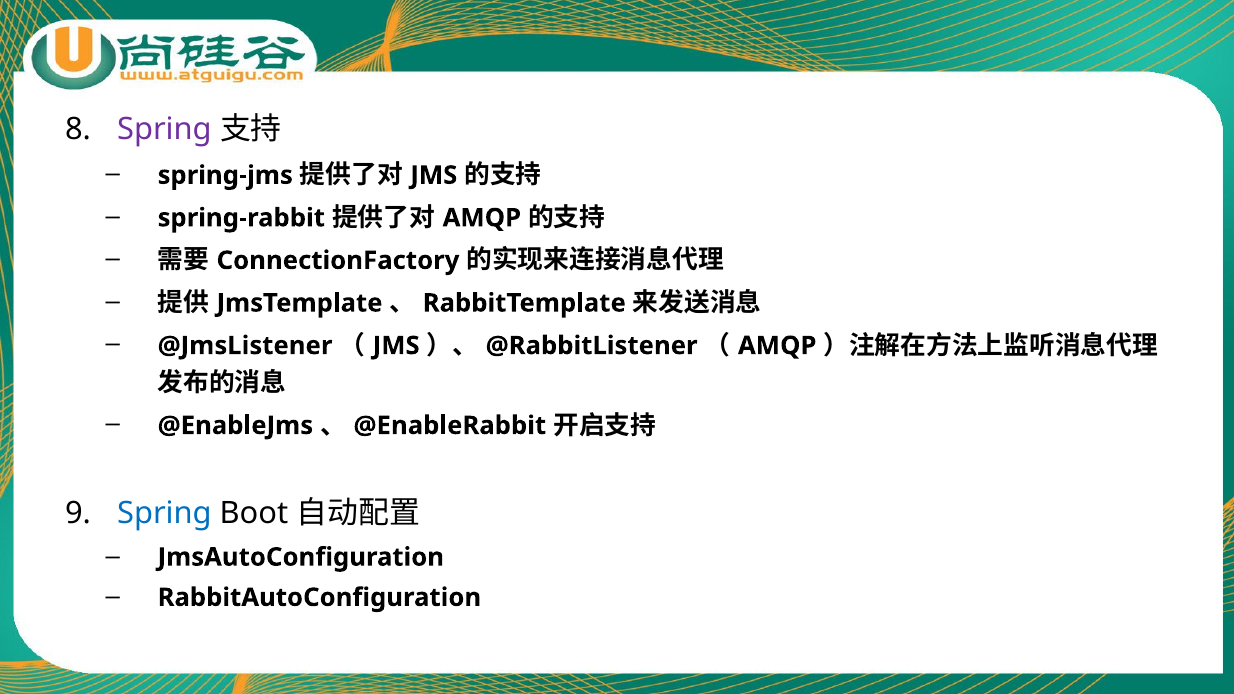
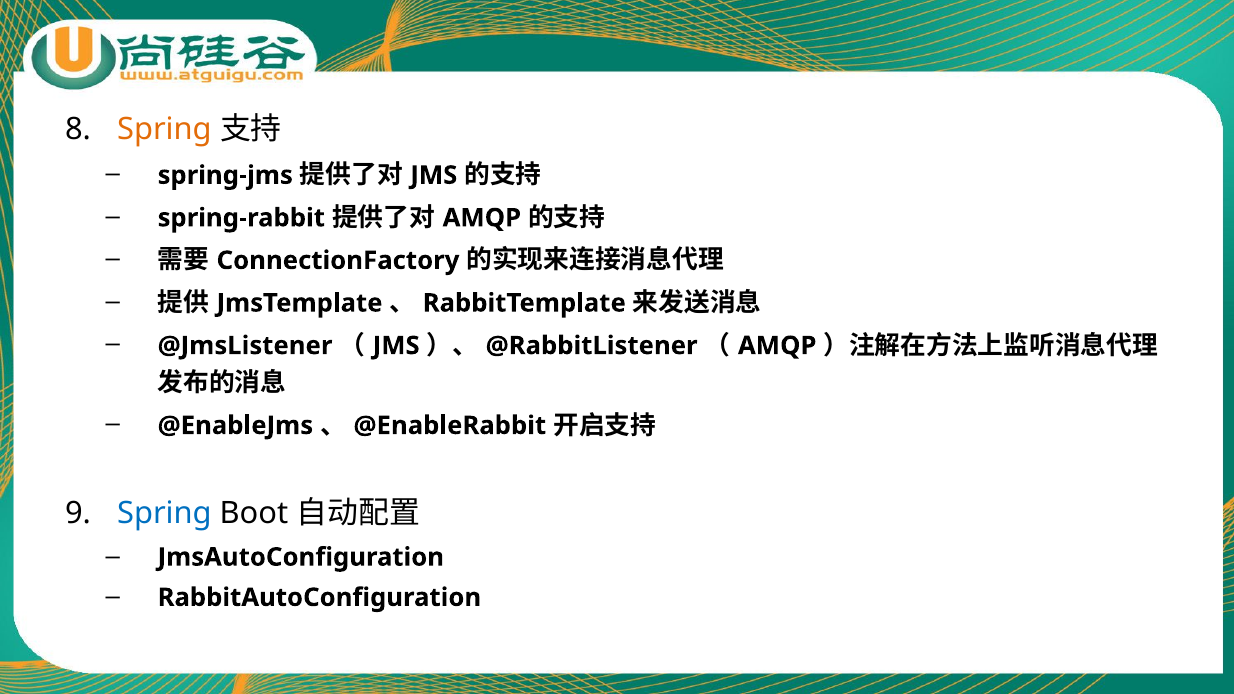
Spring colour: purple -> orange (164, 129)
